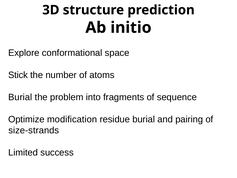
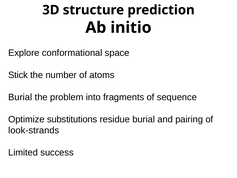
modification: modification -> substitutions (72, 119)
size-strands: size-strands -> look-strands (34, 130)
